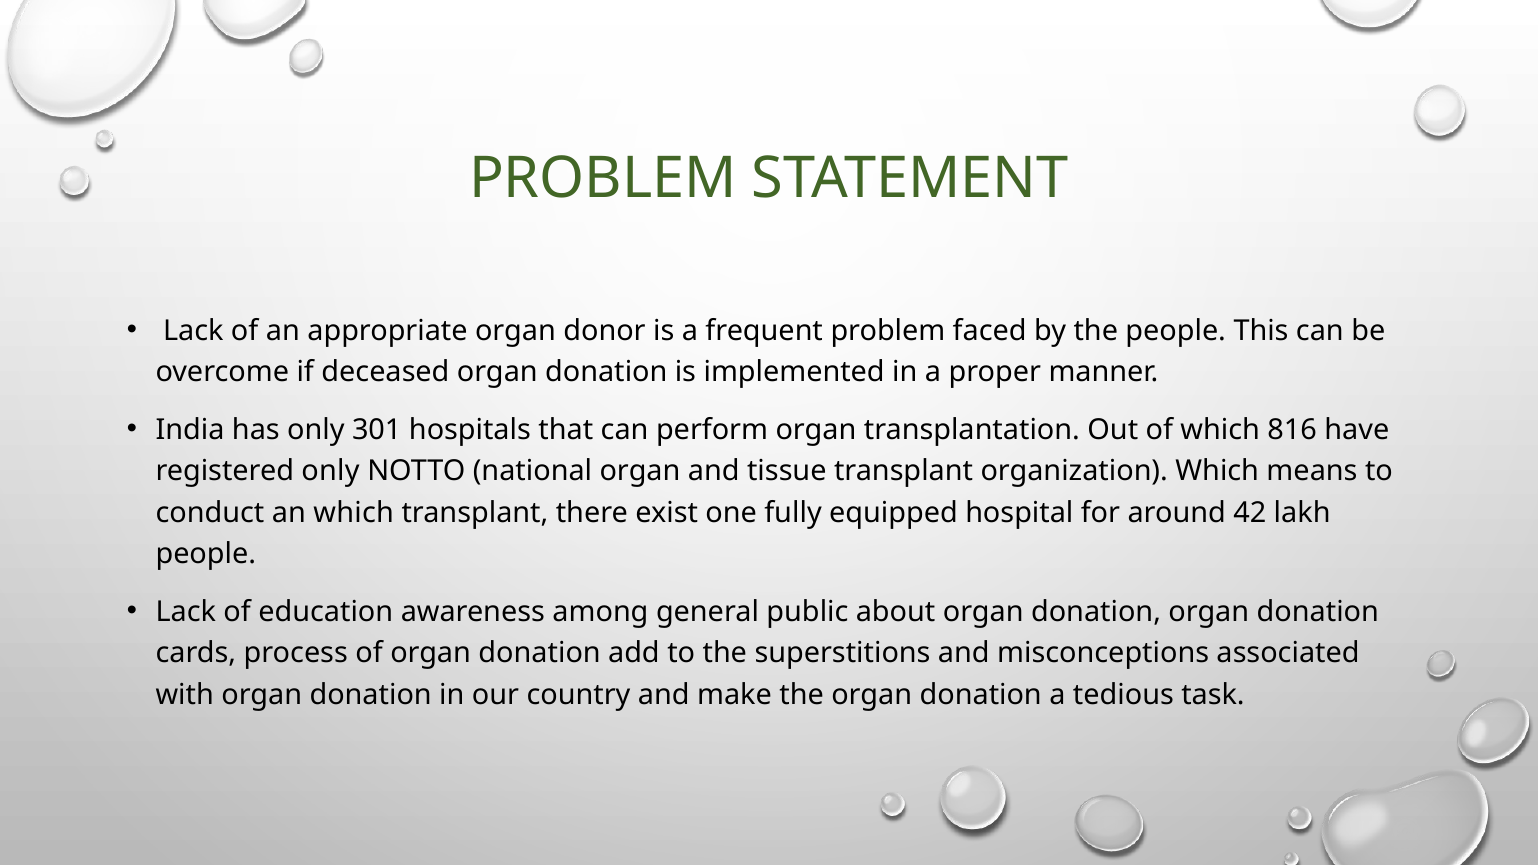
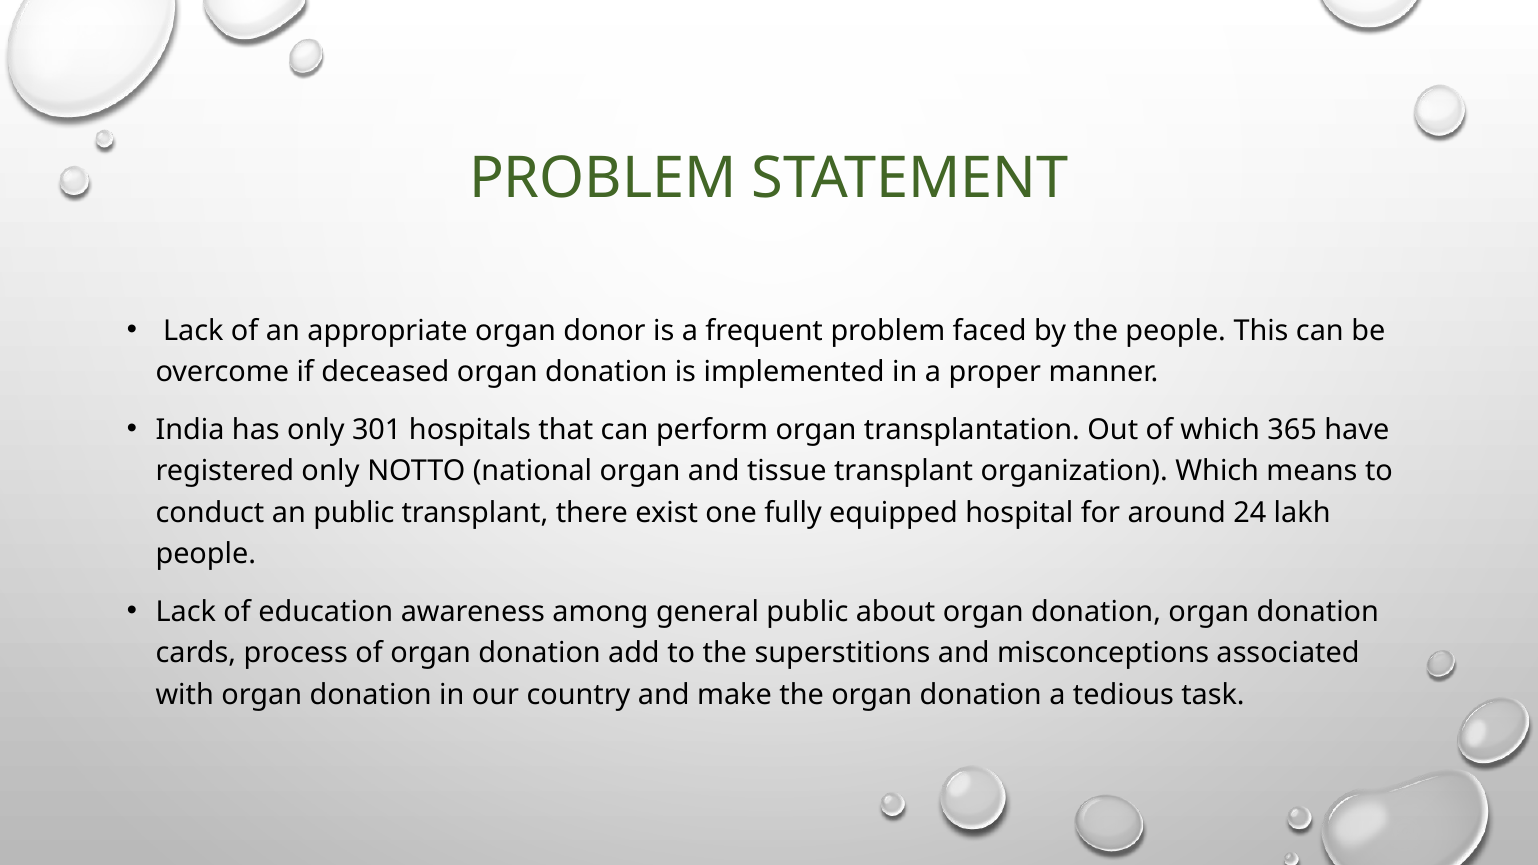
816: 816 -> 365 (1292, 430)
an which: which -> public (354, 513)
42: 42 -> 24 (1250, 513)
